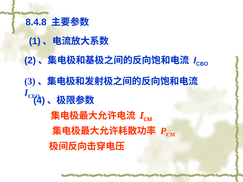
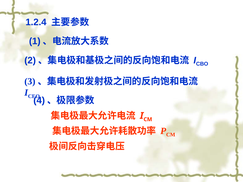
8.4.8: 8.4.8 -> 1.2.4 (36, 22)
